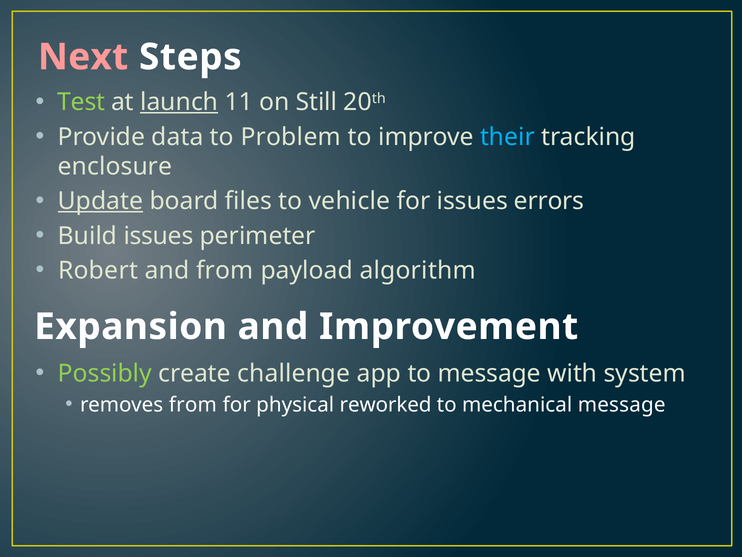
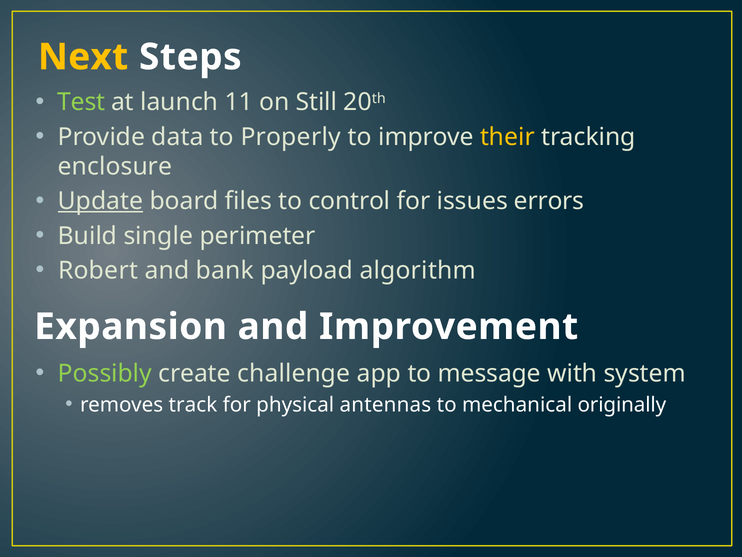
Next colour: pink -> yellow (83, 57)
launch underline: present -> none (179, 102)
Problem: Problem -> Properly (291, 137)
their colour: light blue -> yellow (507, 137)
vehicle: vehicle -> control (350, 201)
Build issues: issues -> single (158, 236)
and from: from -> bank (225, 270)
removes from: from -> track (193, 404)
reworked: reworked -> antennas (385, 404)
mechanical message: message -> originally (622, 404)
